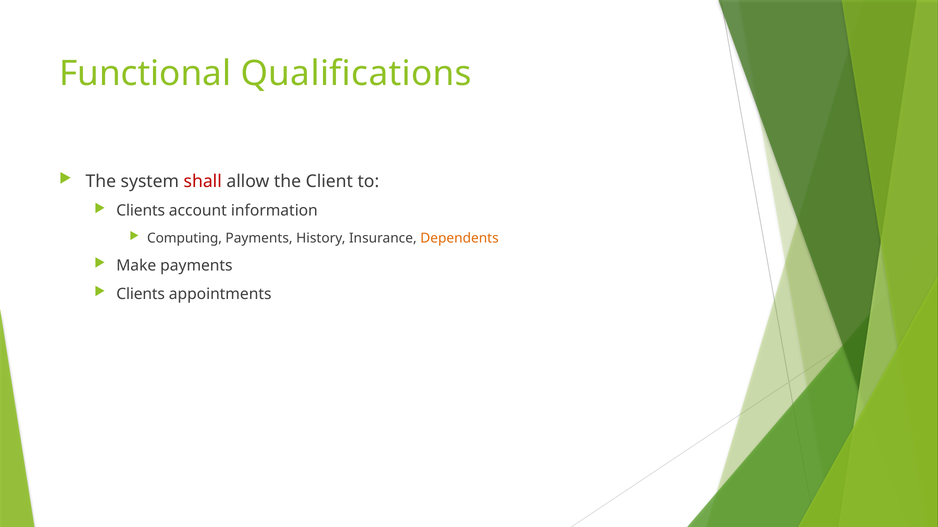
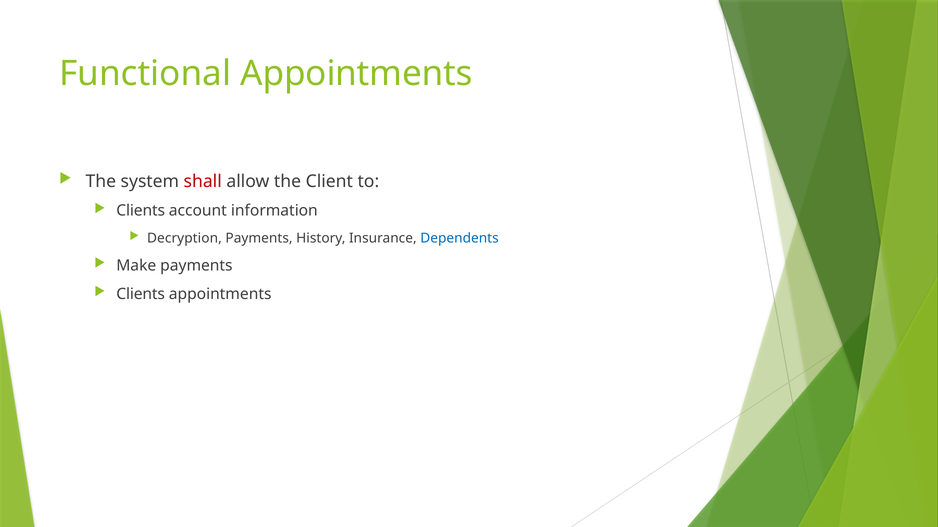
Functional Qualifications: Qualifications -> Appointments (356, 74)
Computing: Computing -> Decryption (184, 238)
Dependents colour: orange -> blue (460, 238)
